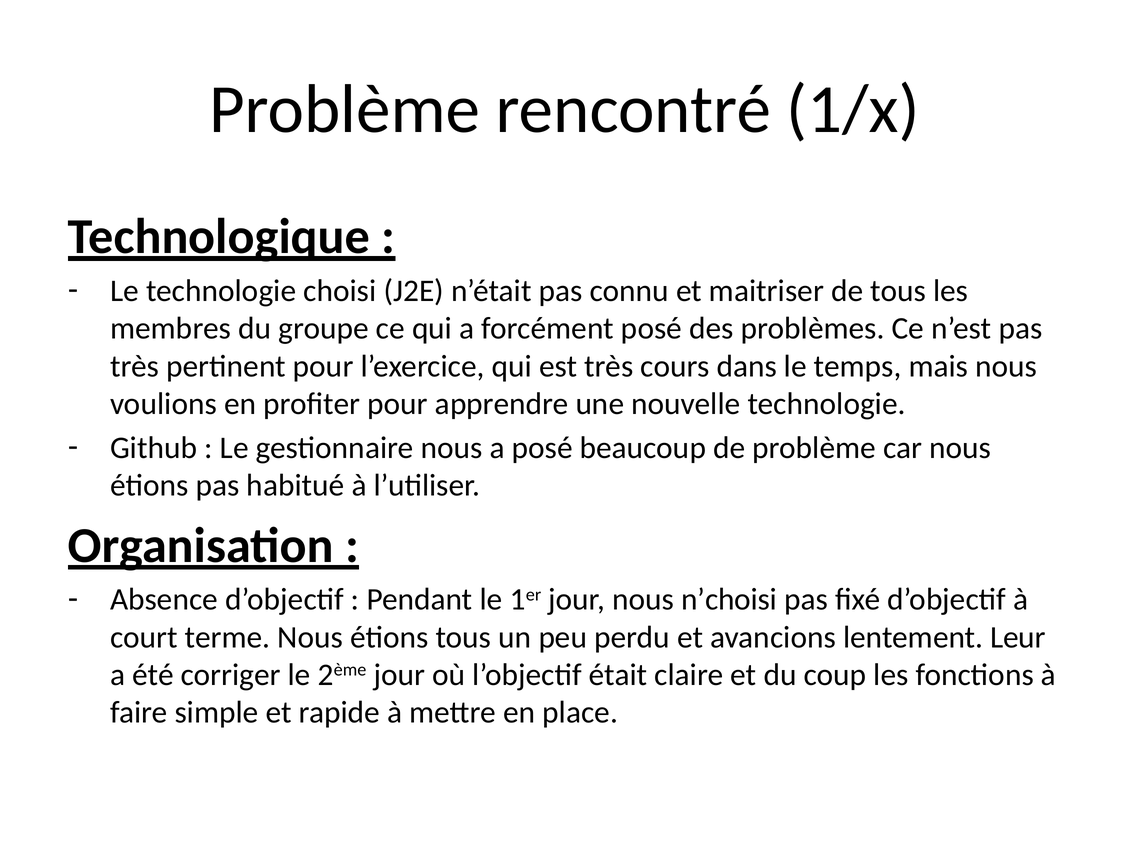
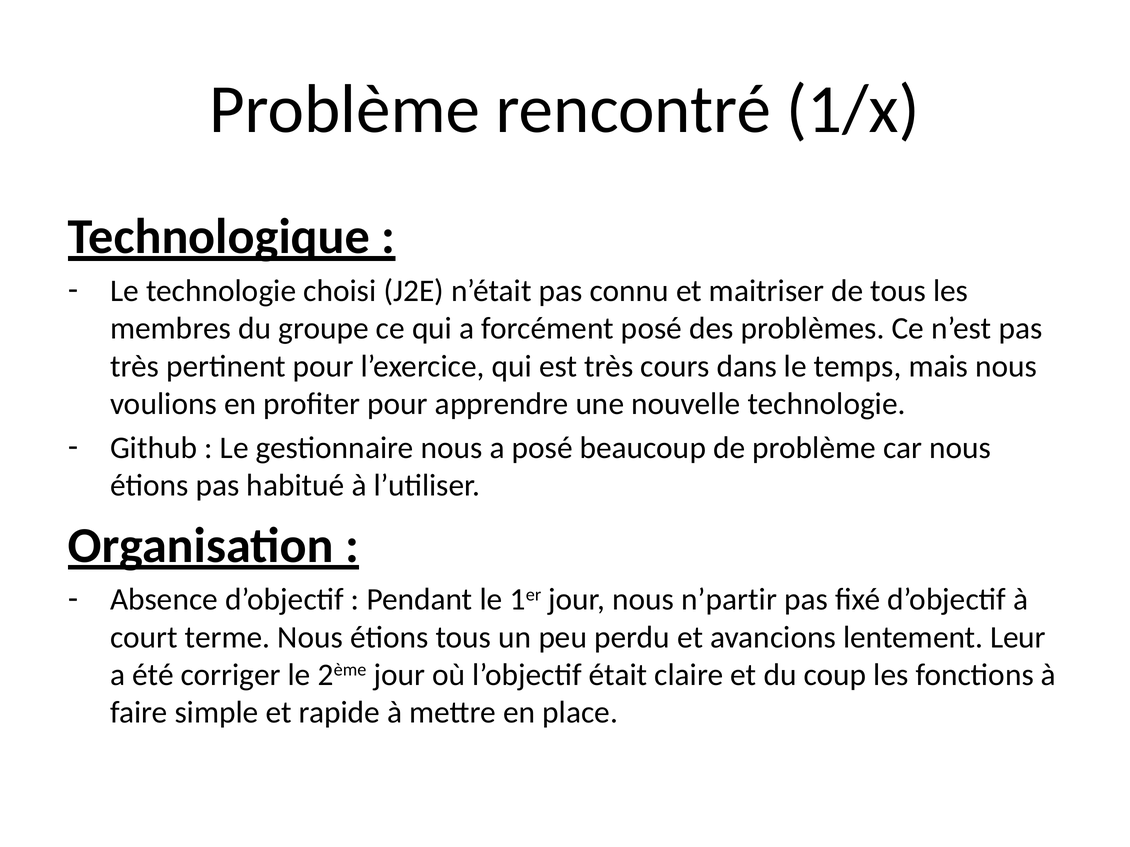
n’choisi: n’choisi -> n’partir (729, 600)
